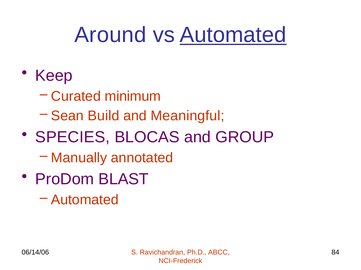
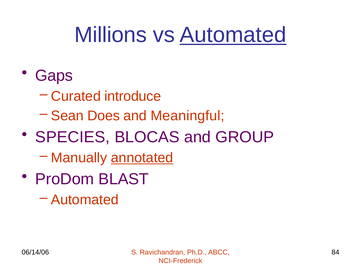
Around: Around -> Millions (111, 35)
Keep: Keep -> Gaps (54, 76)
minimum: minimum -> introduce (133, 96)
Build: Build -> Does (104, 116)
annotated underline: none -> present (142, 158)
